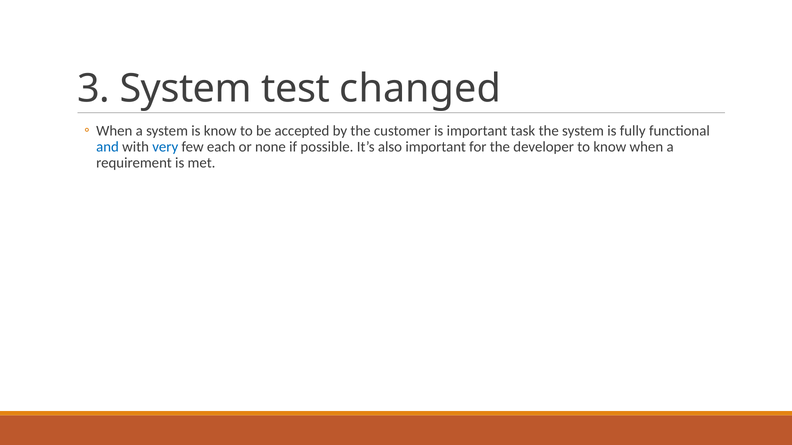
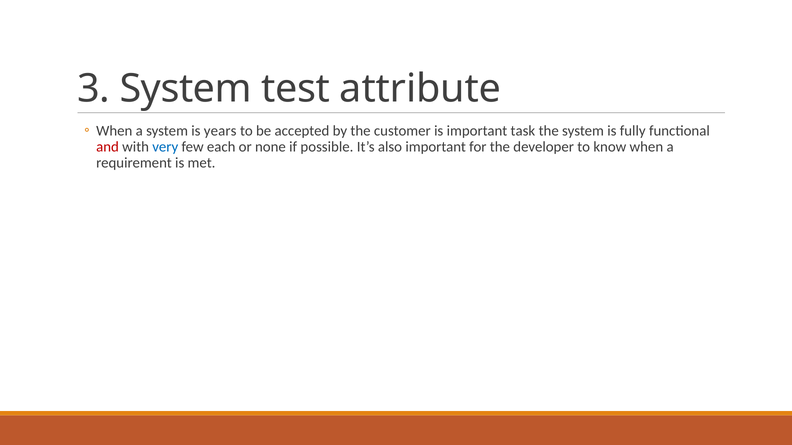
changed: changed -> attribute (420, 89)
is know: know -> years (220, 131)
and colour: blue -> red (108, 147)
